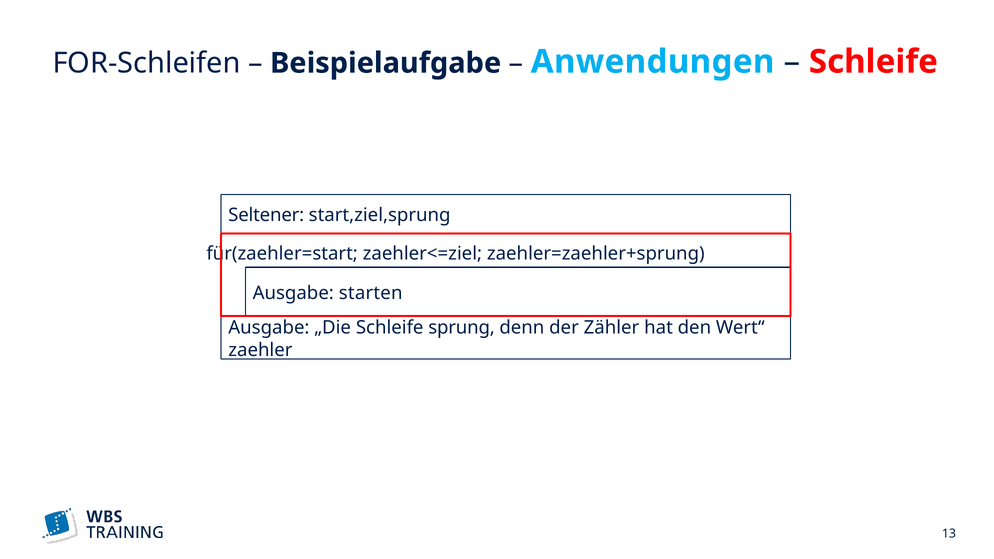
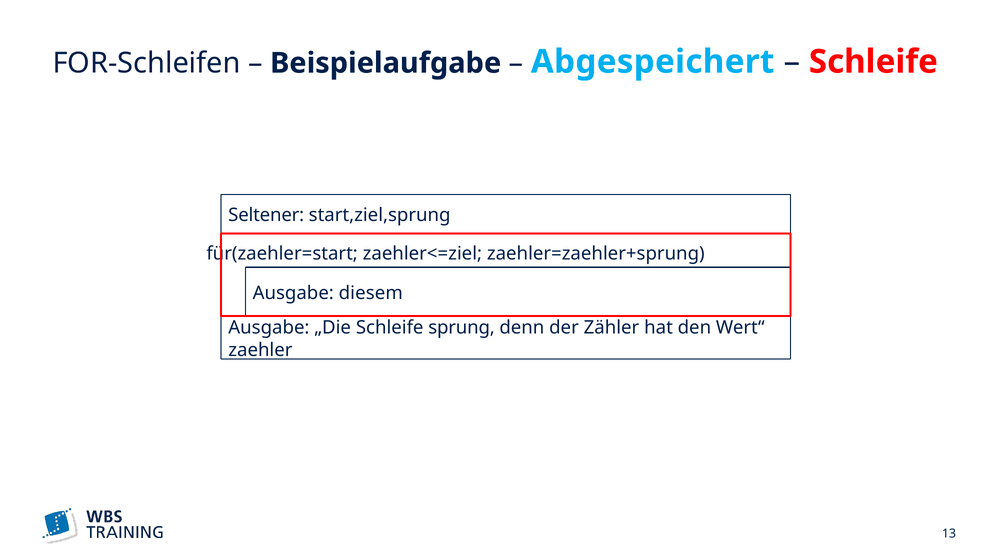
Anwendungen: Anwendungen -> Abgespeichert (653, 62)
starten: starten -> diesem (371, 293)
